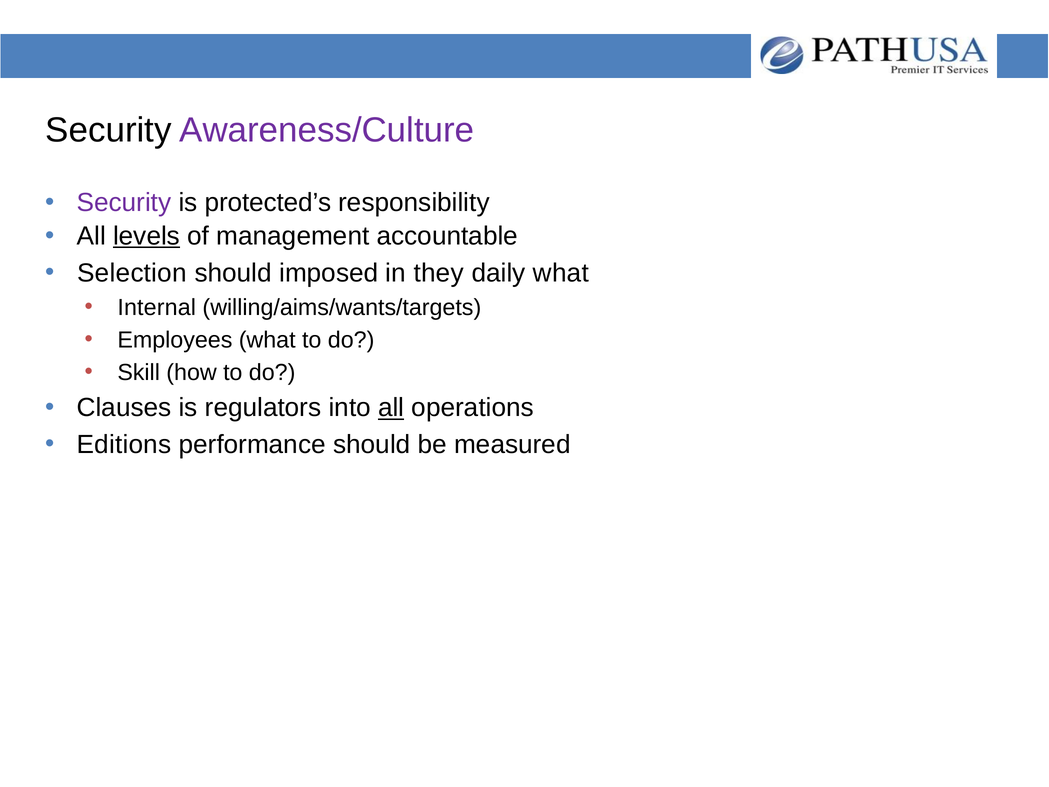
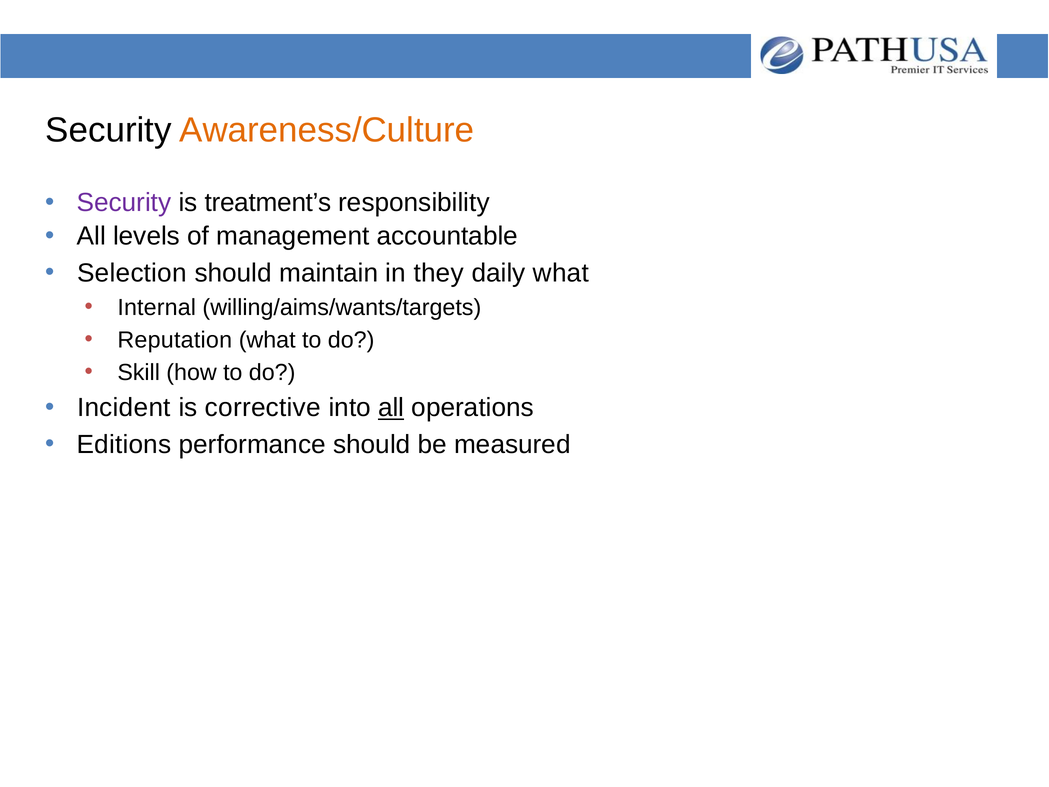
Awareness/Culture colour: purple -> orange (327, 130)
protected’s: protected’s -> treatment’s (268, 202)
levels underline: present -> none (147, 236)
imposed: imposed -> maintain (329, 273)
Employees: Employees -> Reputation (175, 340)
Clauses: Clauses -> Incident (124, 408)
regulators: regulators -> corrective (263, 408)
